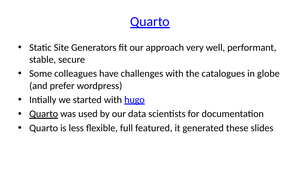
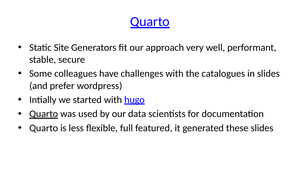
in globe: globe -> slides (268, 74)
